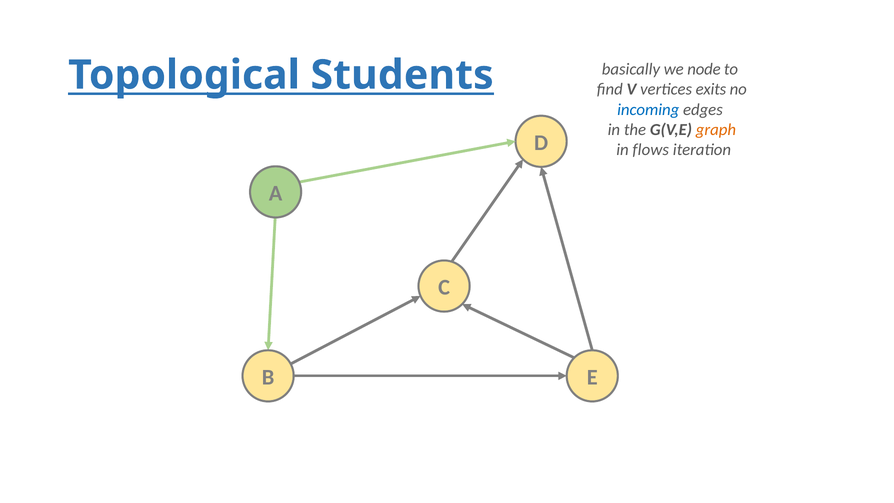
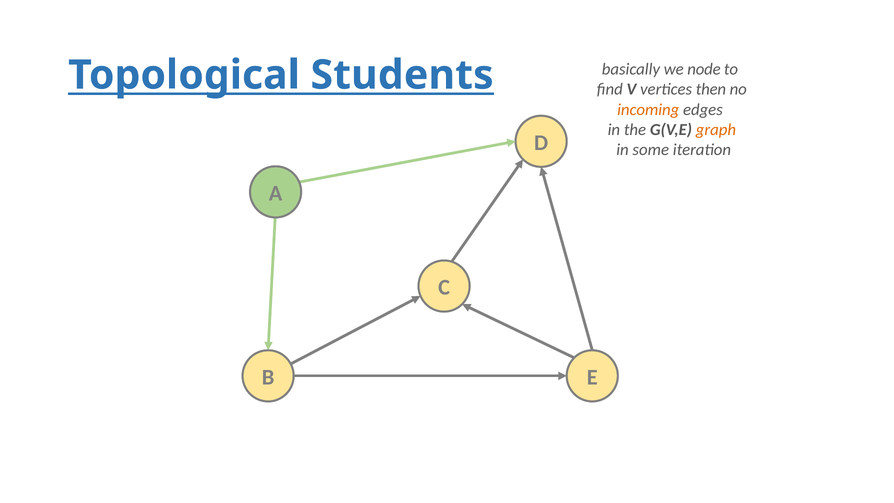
exits: exits -> then (711, 89)
incoming colour: blue -> orange (648, 110)
flows: flows -> some (651, 150)
